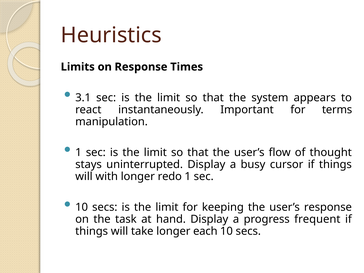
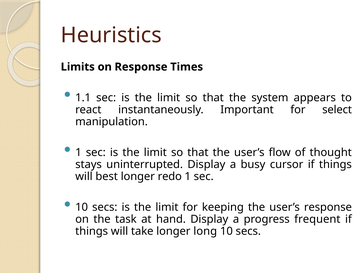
3.1: 3.1 -> 1.1 (83, 98)
terms: terms -> select (337, 110)
with: with -> best (107, 177)
each: each -> long (205, 231)
